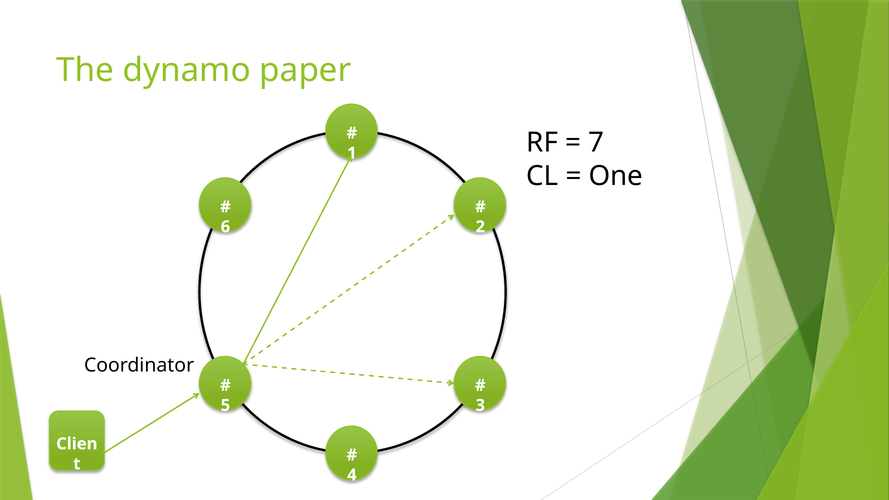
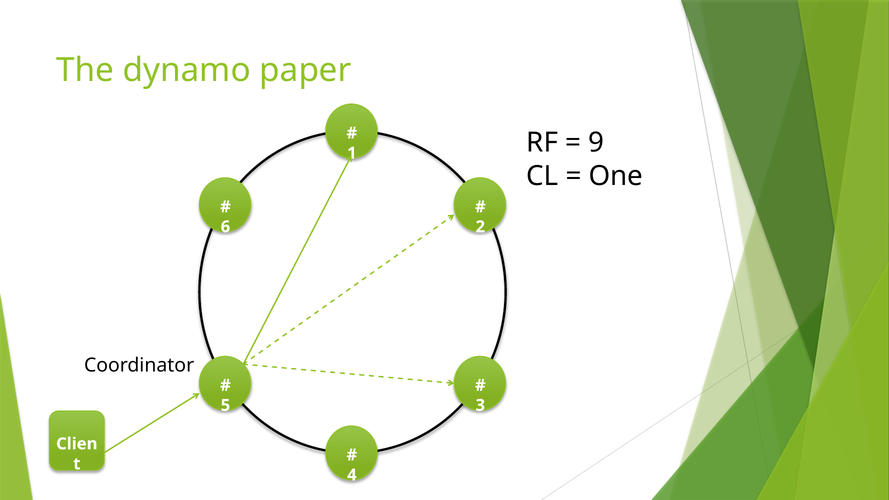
7: 7 -> 9 (596, 143)
